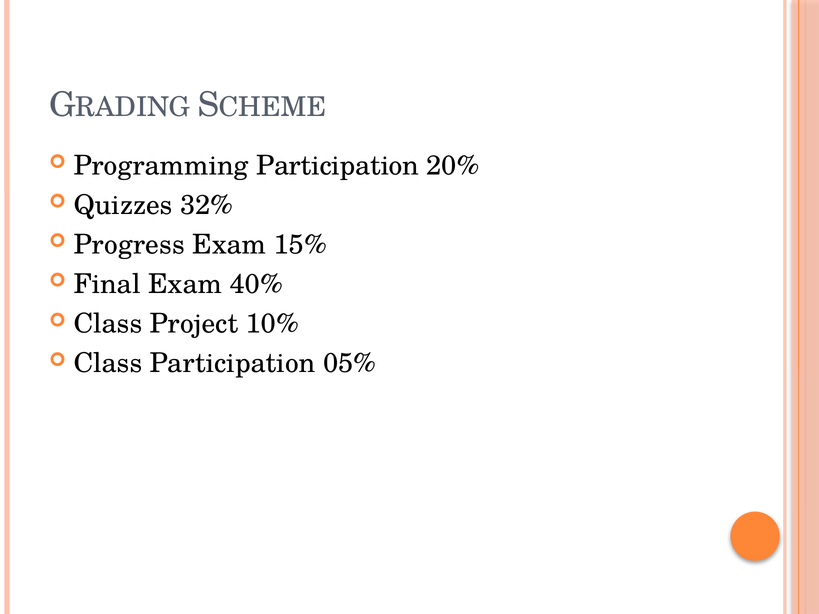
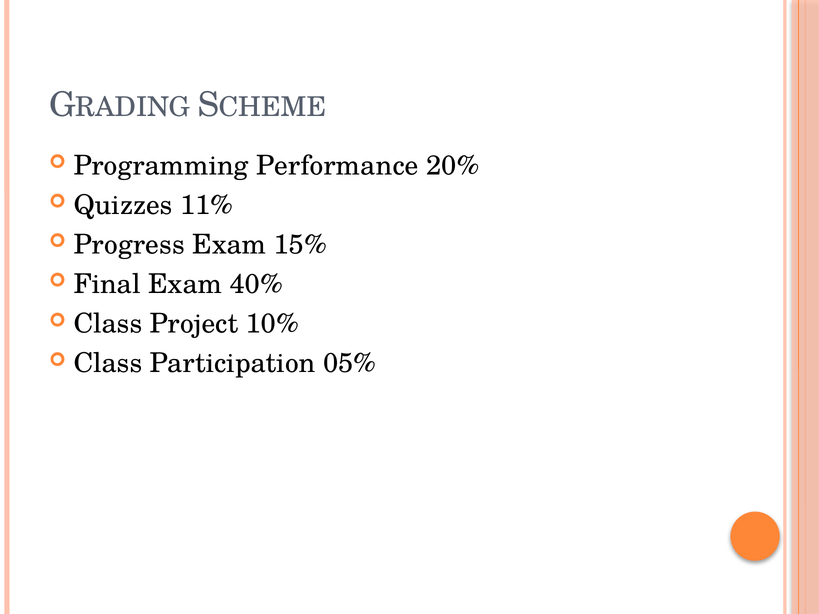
Programming Participation: Participation -> Performance (337, 166)
32%: 32% -> 11% (207, 205)
